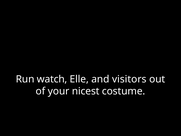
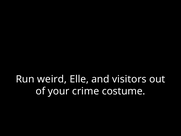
watch: watch -> weird (52, 79)
nicest: nicest -> crime (86, 91)
